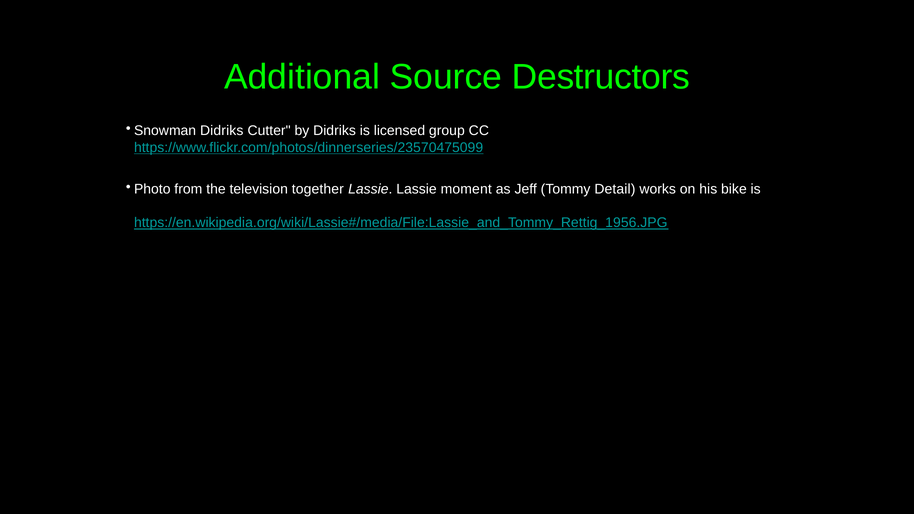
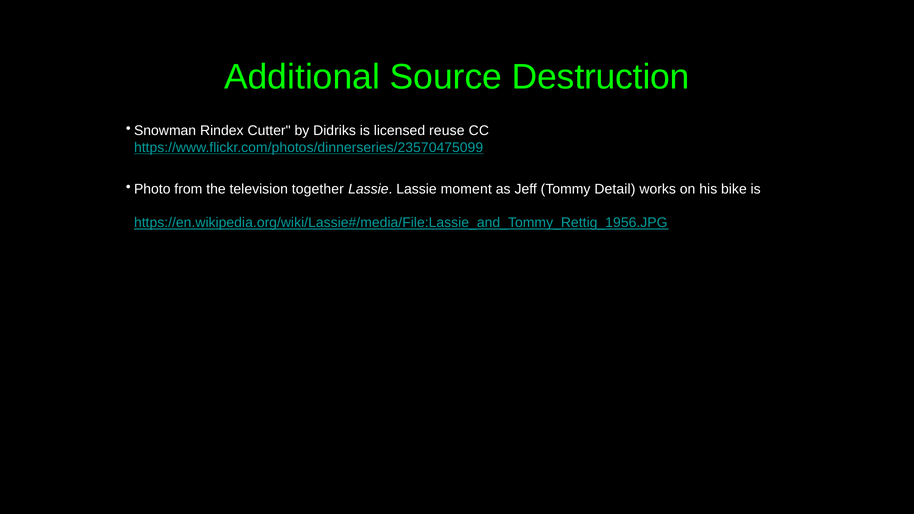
Destructors: Destructors -> Destruction (601, 77)
Snowman Didriks: Didriks -> Rindex (222, 131)
group: group -> reuse (447, 131)
